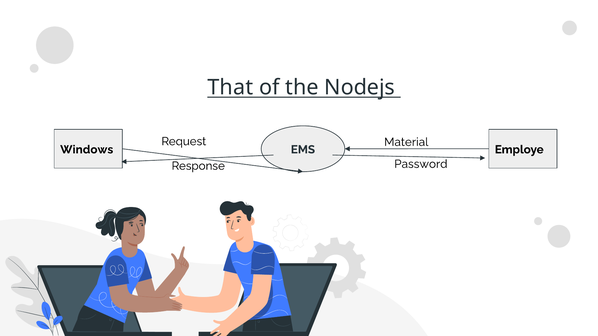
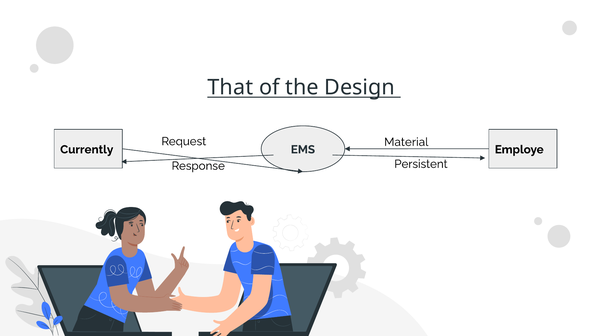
Nodejs: Nodejs -> Design (360, 88)
Windows: Windows -> Currently (87, 150)
Password: Password -> Persistent (421, 164)
